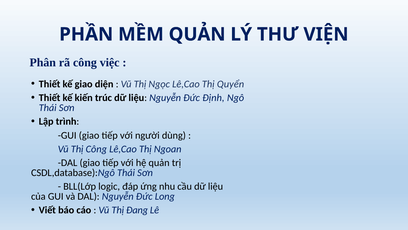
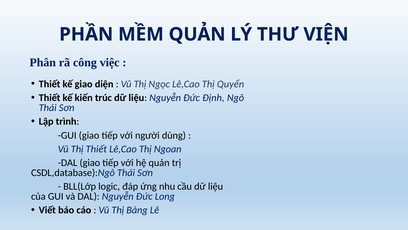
Thị Công: Công -> Thiết (96, 149)
Đang: Đang -> Bảng (137, 210)
